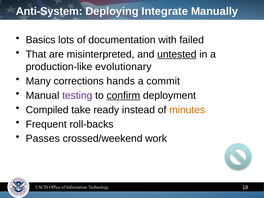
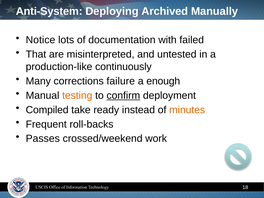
Integrate: Integrate -> Archived (165, 11)
Basics: Basics -> Notice (41, 40)
untested underline: present -> none (177, 54)
evolutionary: evolutionary -> continuously (123, 67)
hands: hands -> failure (121, 81)
commit: commit -> enough (163, 81)
testing colour: purple -> orange (77, 95)
